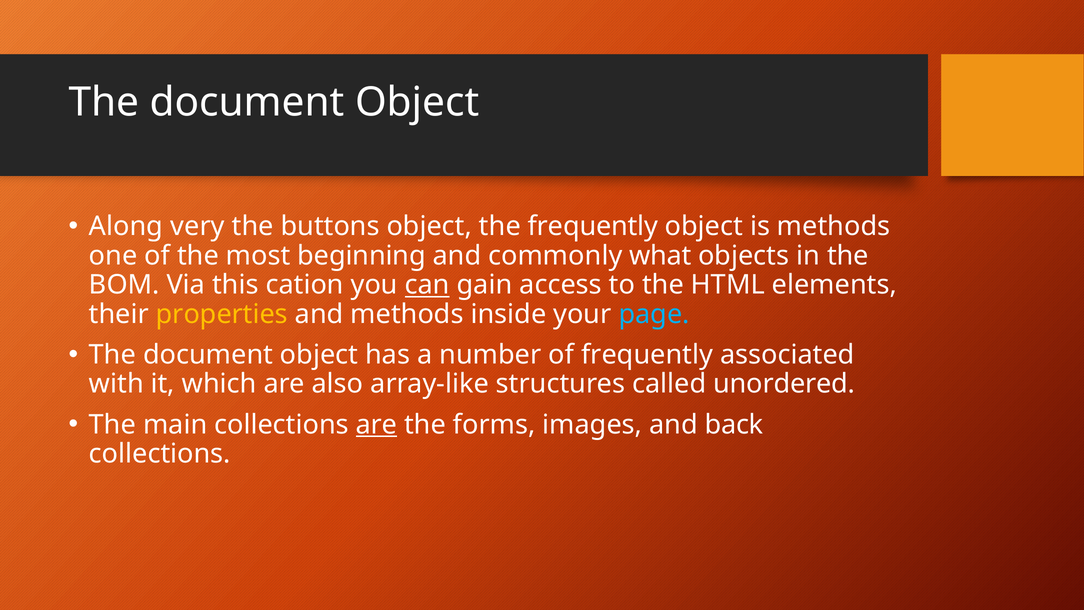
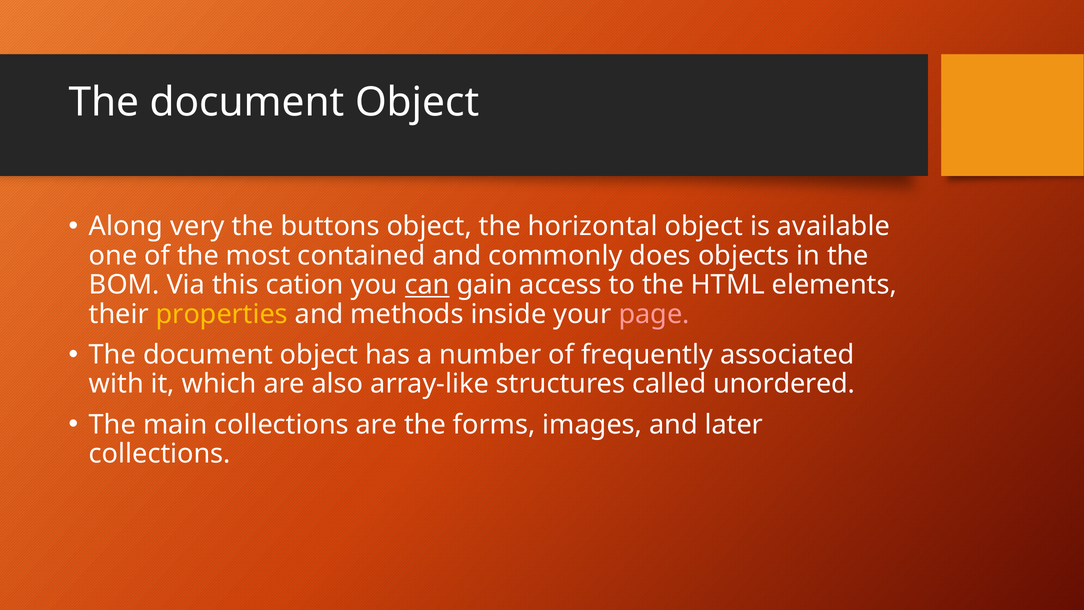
the frequently: frequently -> horizontal (593, 226)
is methods: methods -> available (834, 226)
beginning: beginning -> contained (361, 256)
what: what -> does (660, 256)
page colour: light blue -> pink (654, 314)
are underline: present -> none (377, 424)
back: back -> later (734, 424)
